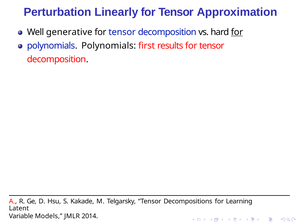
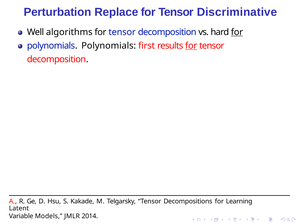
Linearly: Linearly -> Replace (116, 12)
Approximation: Approximation -> Discriminative (237, 12)
generative: generative -> algorithms (69, 32)
for underline: none -> present (191, 46)
